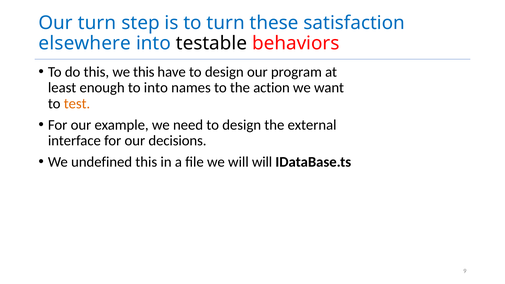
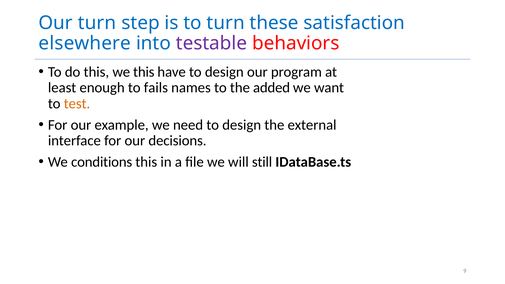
testable colour: black -> purple (212, 43)
to into: into -> fails (156, 88)
action: action -> added (272, 88)
undefined: undefined -> conditions (102, 162)
will will: will -> still (262, 162)
